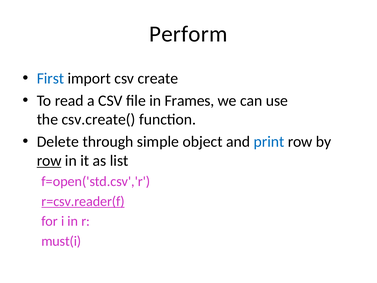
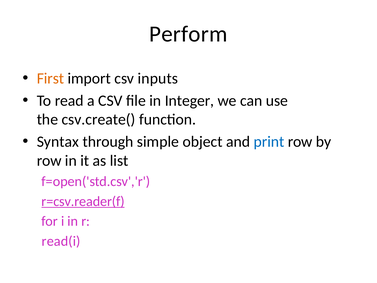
First colour: blue -> orange (50, 78)
create: create -> inputs (158, 78)
Frames: Frames -> Integer (189, 101)
Delete: Delete -> Syntax (58, 142)
row underline: present -> none (49, 160)
must(i: must(i -> read(i (61, 241)
